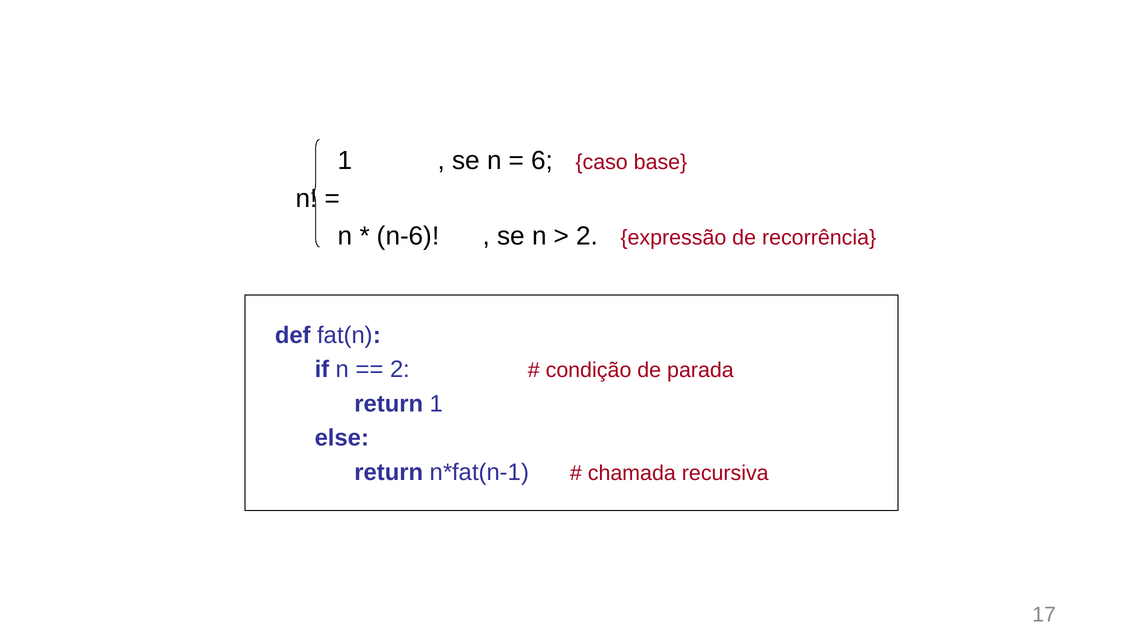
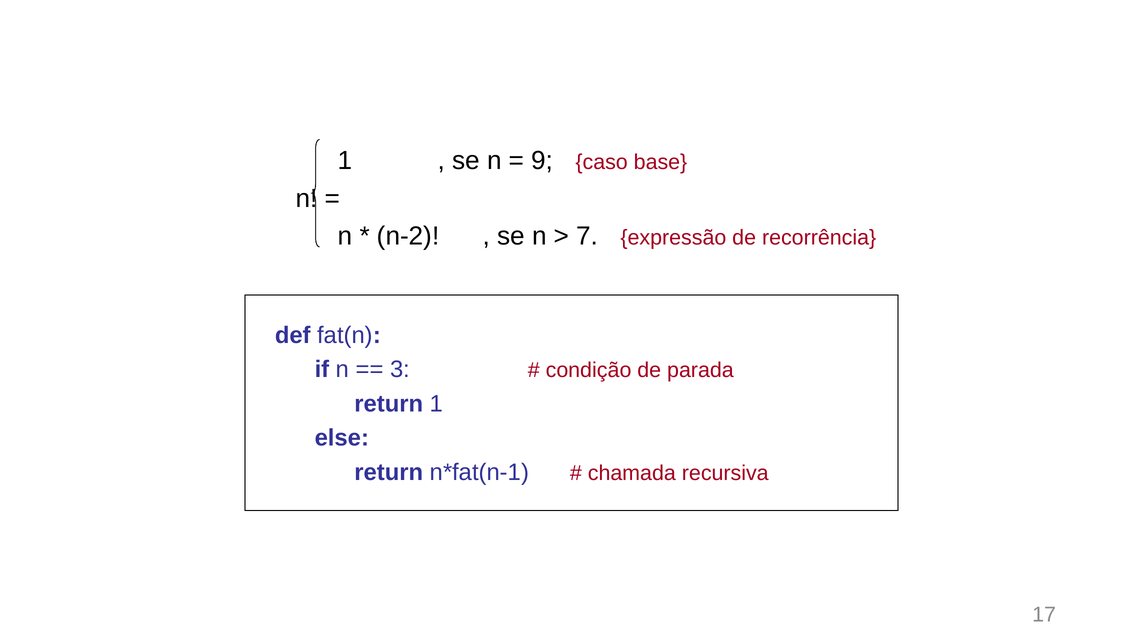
6: 6 -> 9 (542, 161)
n-6: n-6 -> n-2 (408, 236)
2: 2 -> 7 (587, 236)
2: 2 -> 3 (400, 369)
